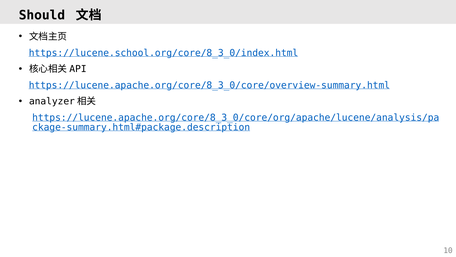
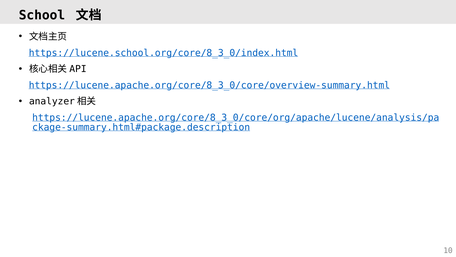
Should: Should -> School (42, 15)
